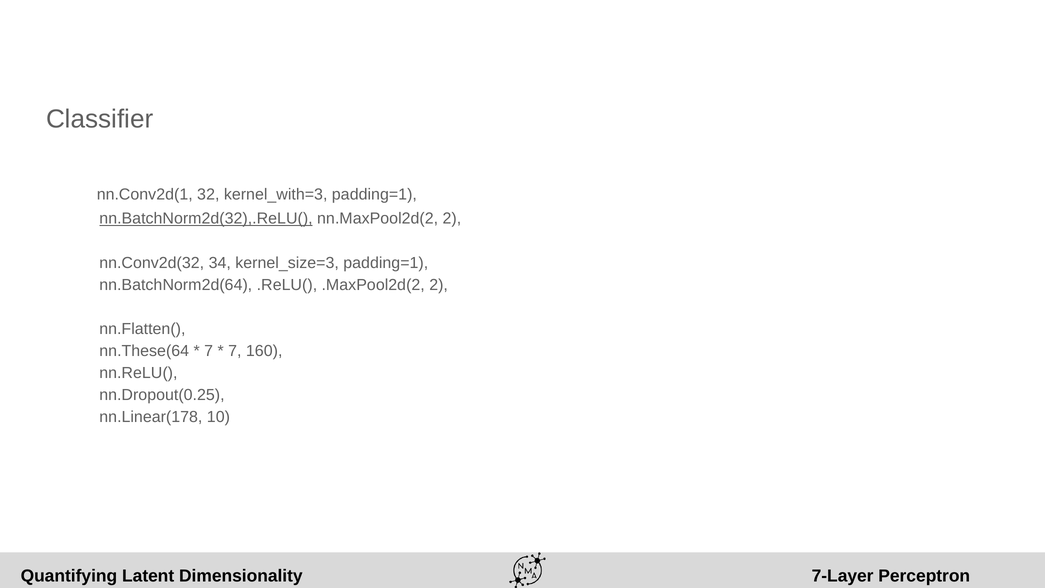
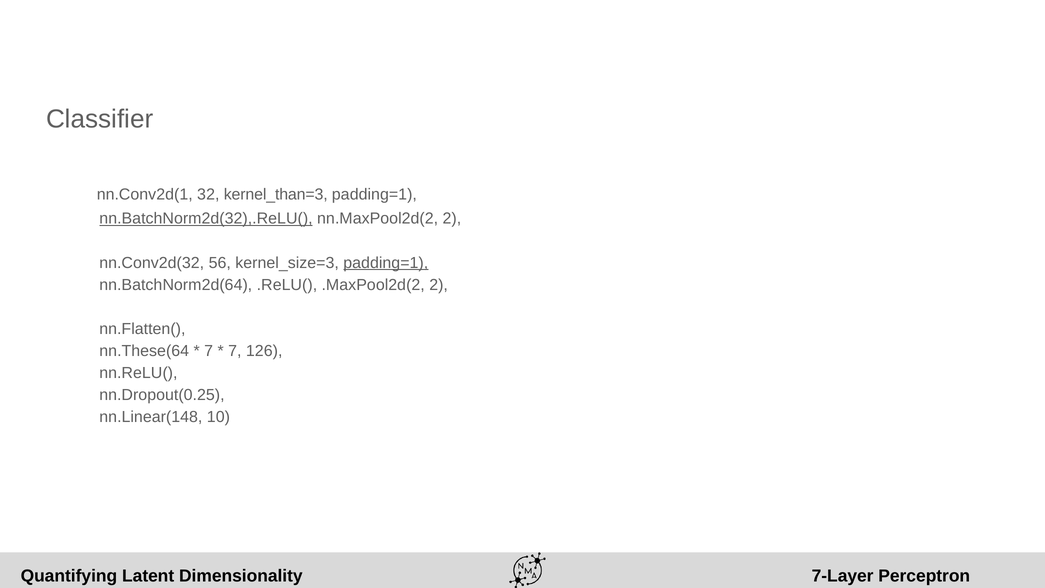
kernel_with=3: kernel_with=3 -> kernel_than=3 (276, 195)
34: 34 -> 56 (220, 263)
padding=1 underline: none -> present (386, 263)
160: 160 -> 126 (264, 351)
nn.Linear(178: nn.Linear(178 -> nn.Linear(148 (151, 417)
